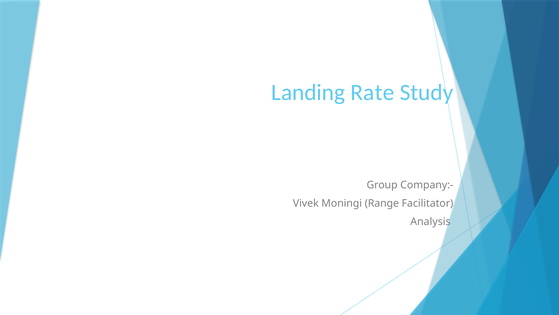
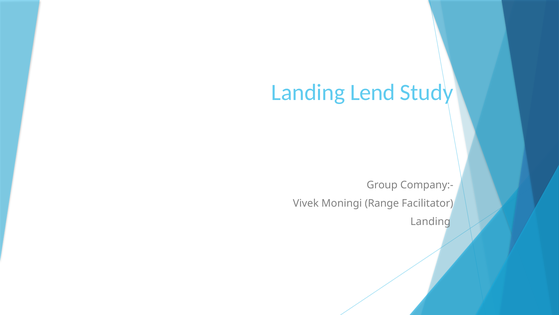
Rate: Rate -> Lend (373, 92)
Analysis: Analysis -> Landing (430, 221)
